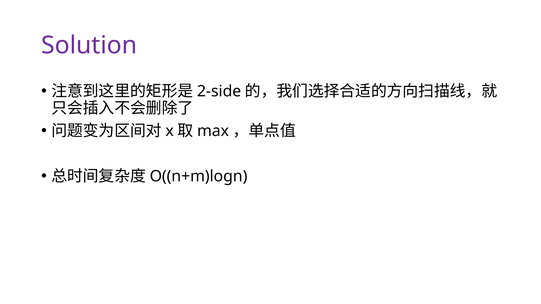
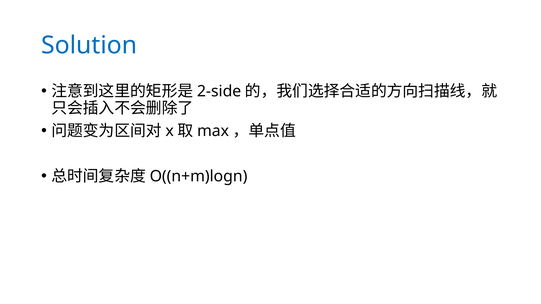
Solution colour: purple -> blue (89, 45)
